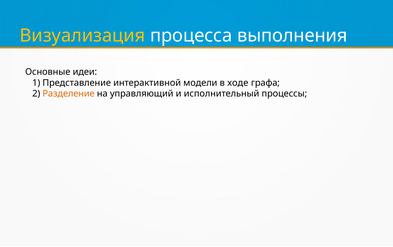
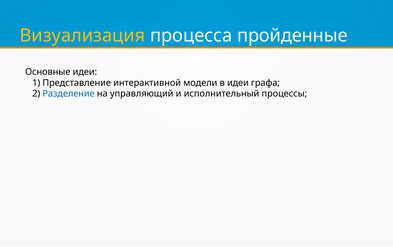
выполнения: выполнения -> пройденные (292, 36)
в ходе: ходе -> идеи (238, 83)
Разделение colour: orange -> blue (69, 94)
